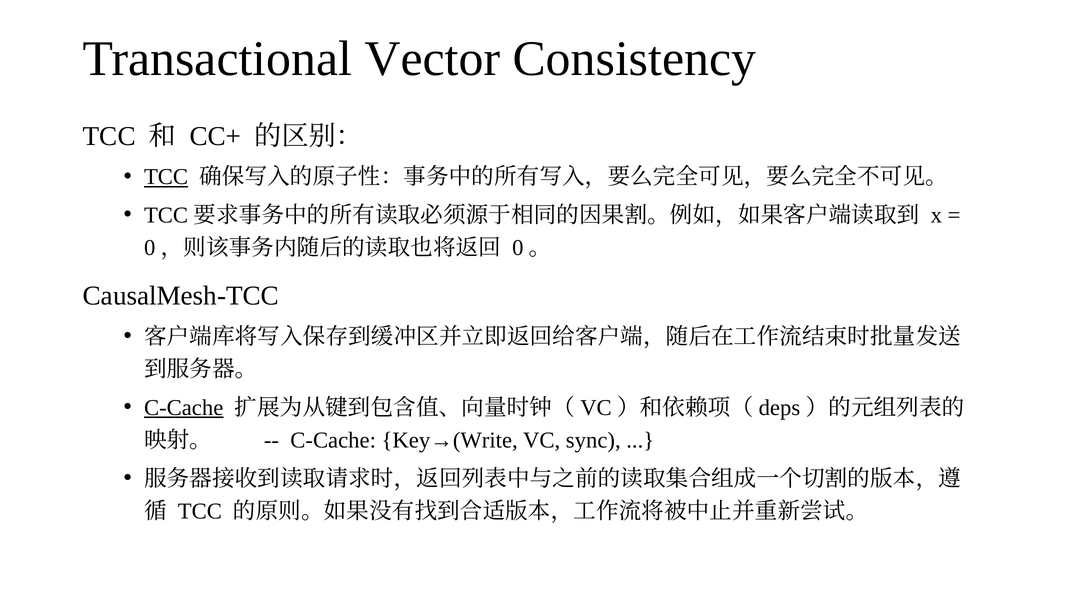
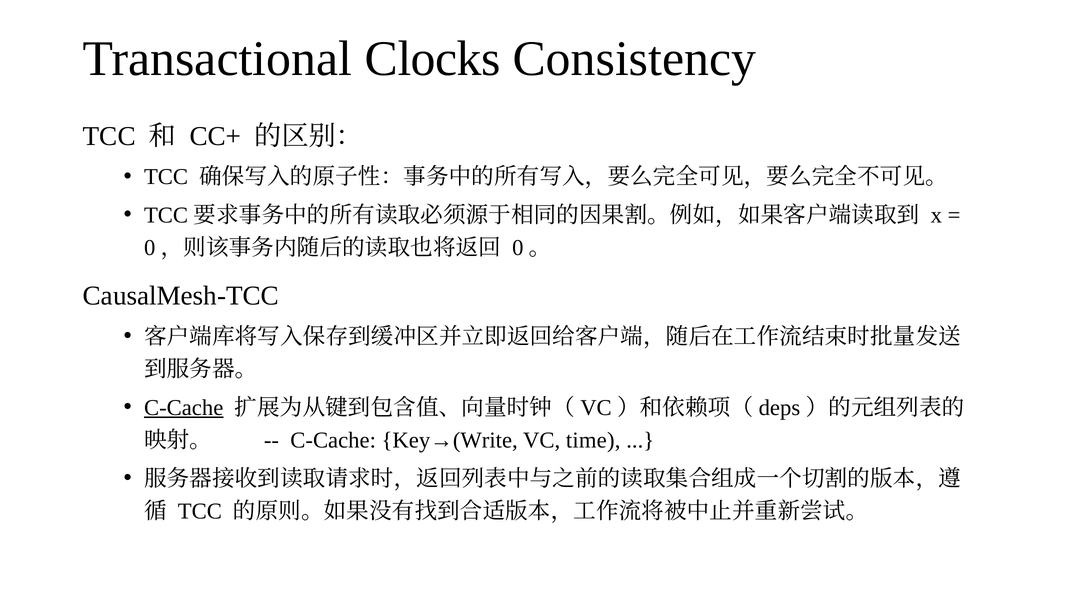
Vector: Vector -> Clocks (433, 59)
TCC underline: present -> none (166, 177)
sync: sync -> time (593, 440)
